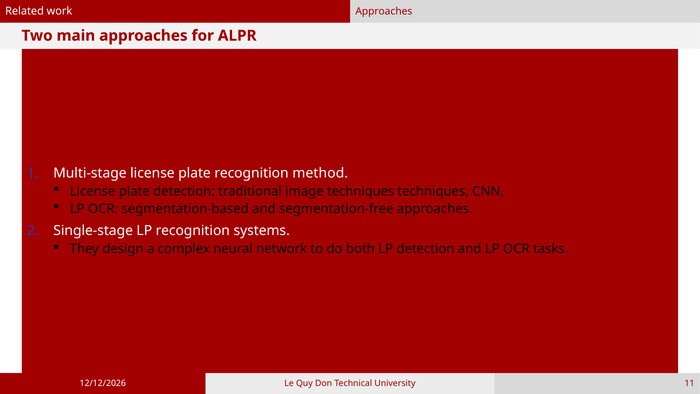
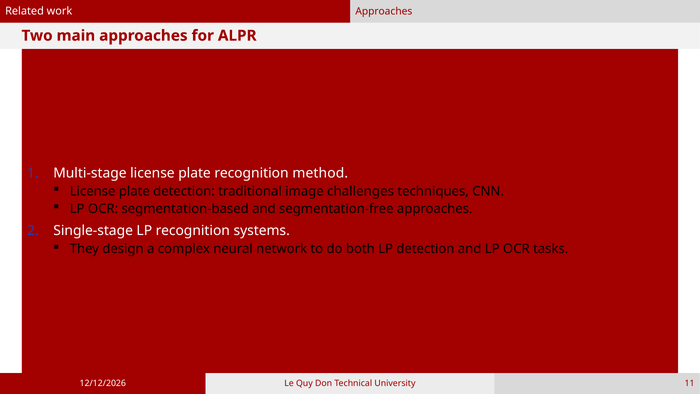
image techniques: techniques -> challenges (361, 191)
